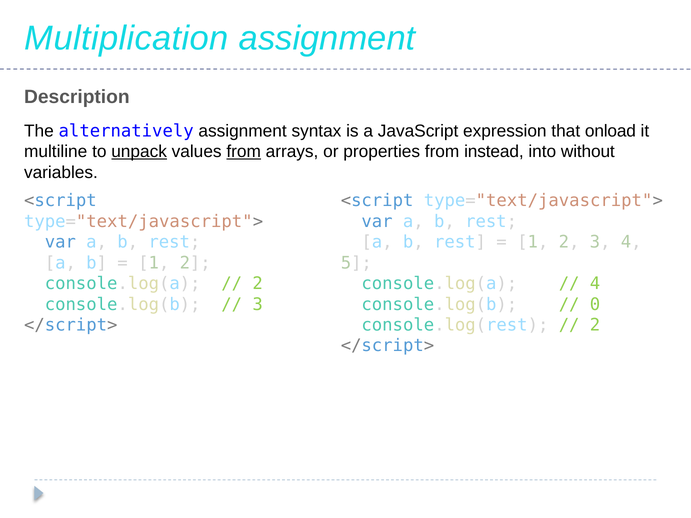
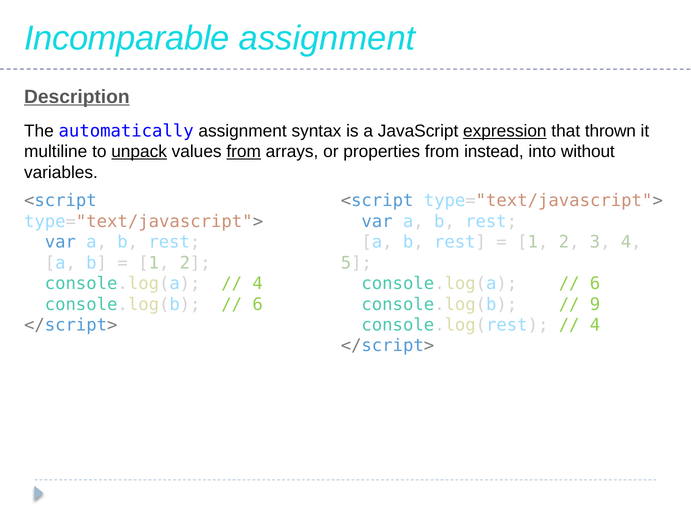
Multiplication: Multiplication -> Incomparable (127, 39)
Description underline: none -> present (77, 97)
alternatively: alternatively -> automatically (126, 131)
expression underline: none -> present (505, 131)
onload: onload -> thrown (610, 131)
2: 2 -> 4 (258, 284)
4: 4 -> 6 (595, 284)
3: 3 -> 6 (258, 304)
0: 0 -> 9 (595, 304)
2: 2 -> 4 (595, 325)
